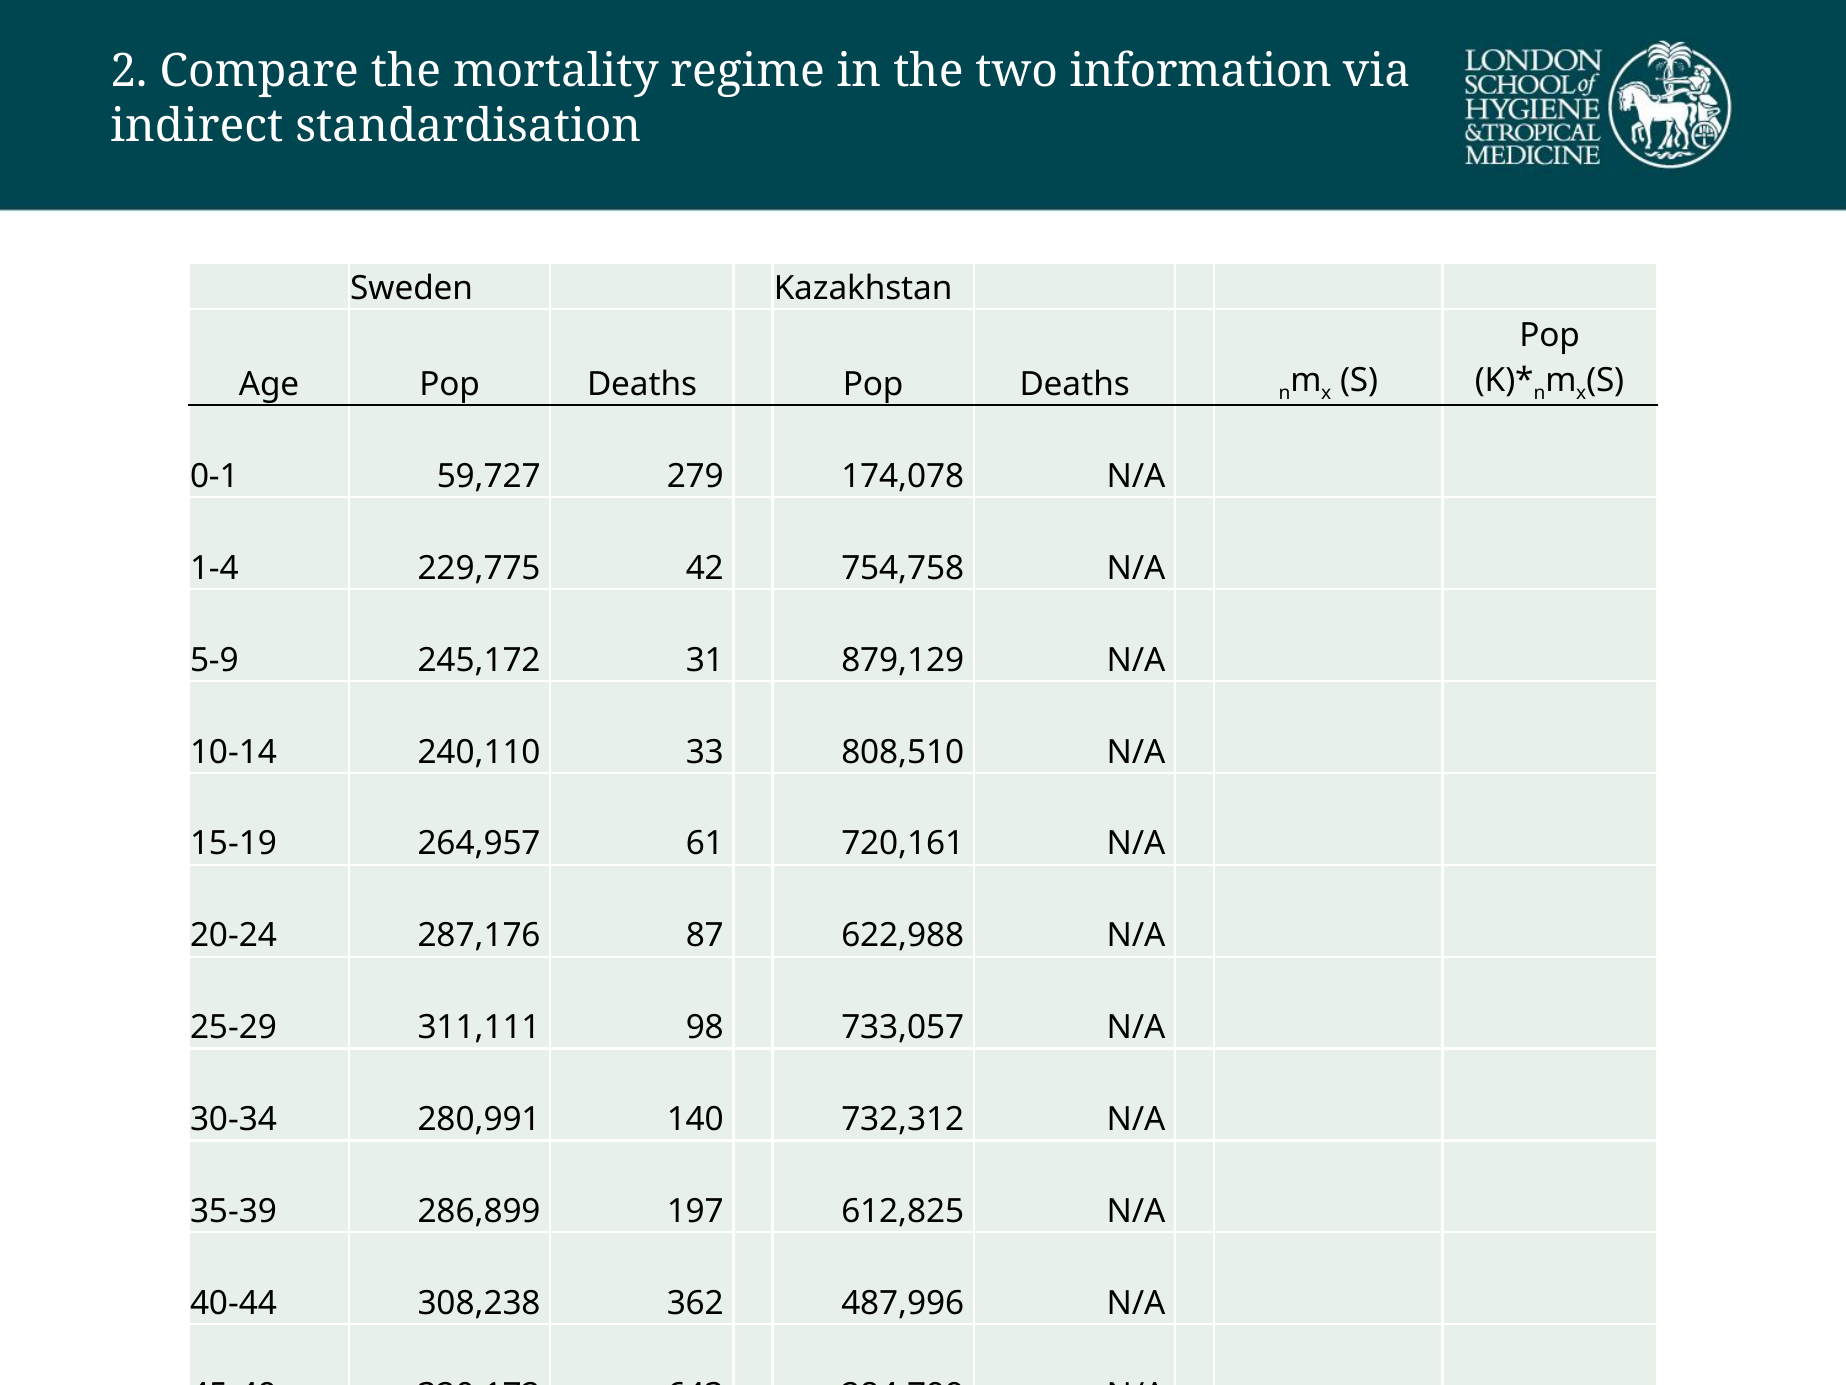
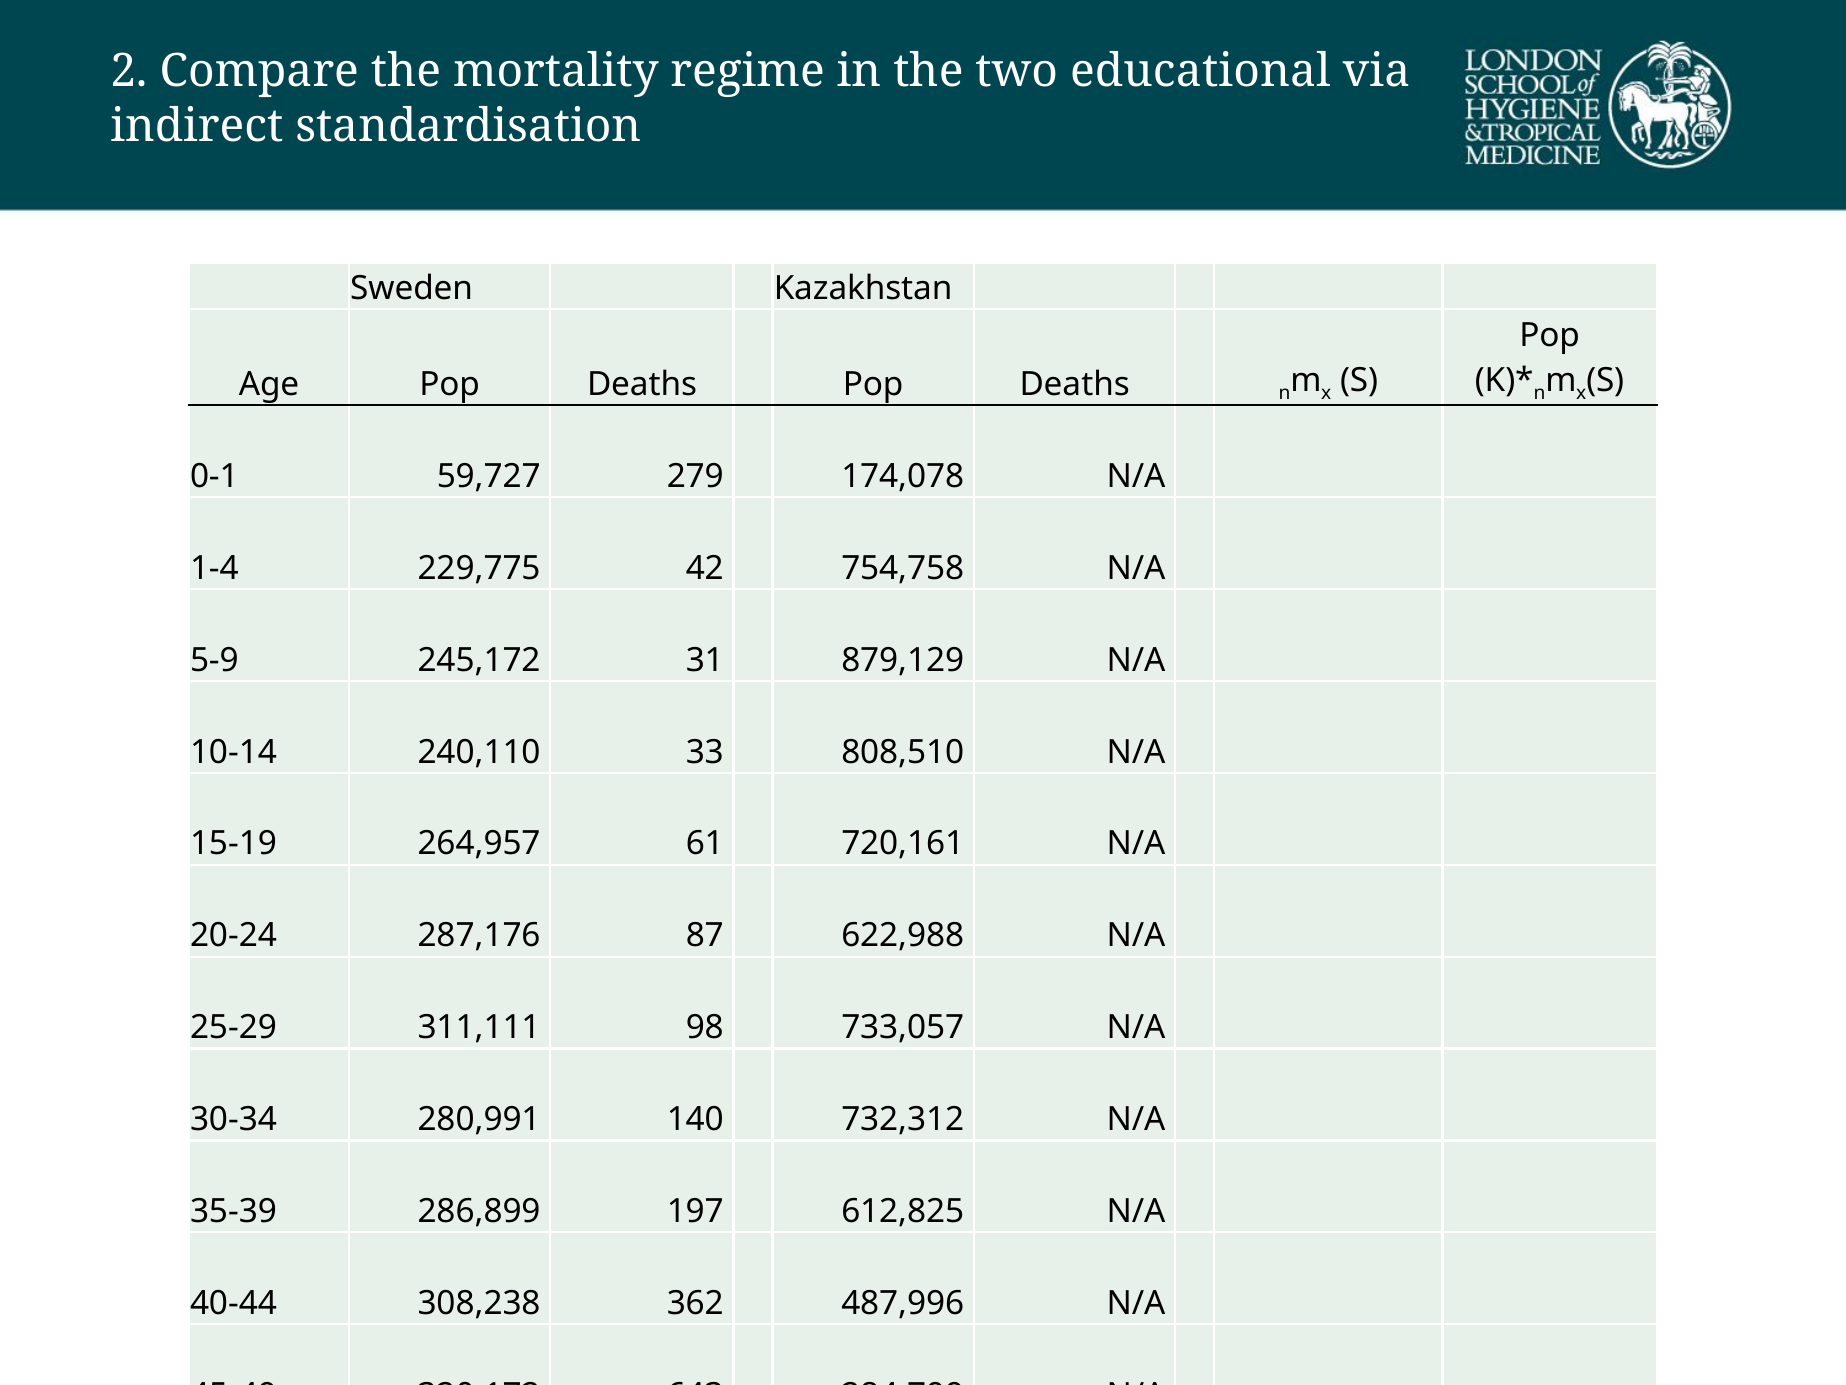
information: information -> educational (1200, 71)
